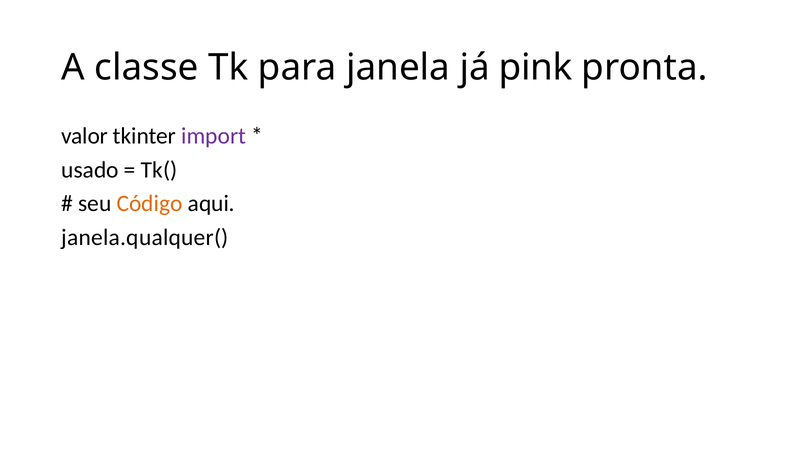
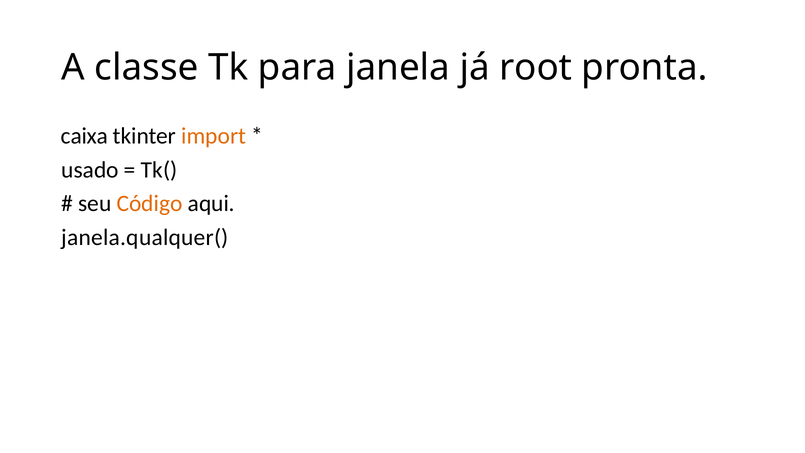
pink: pink -> root (536, 68)
valor: valor -> caixa (84, 136)
import colour: purple -> orange (214, 136)
